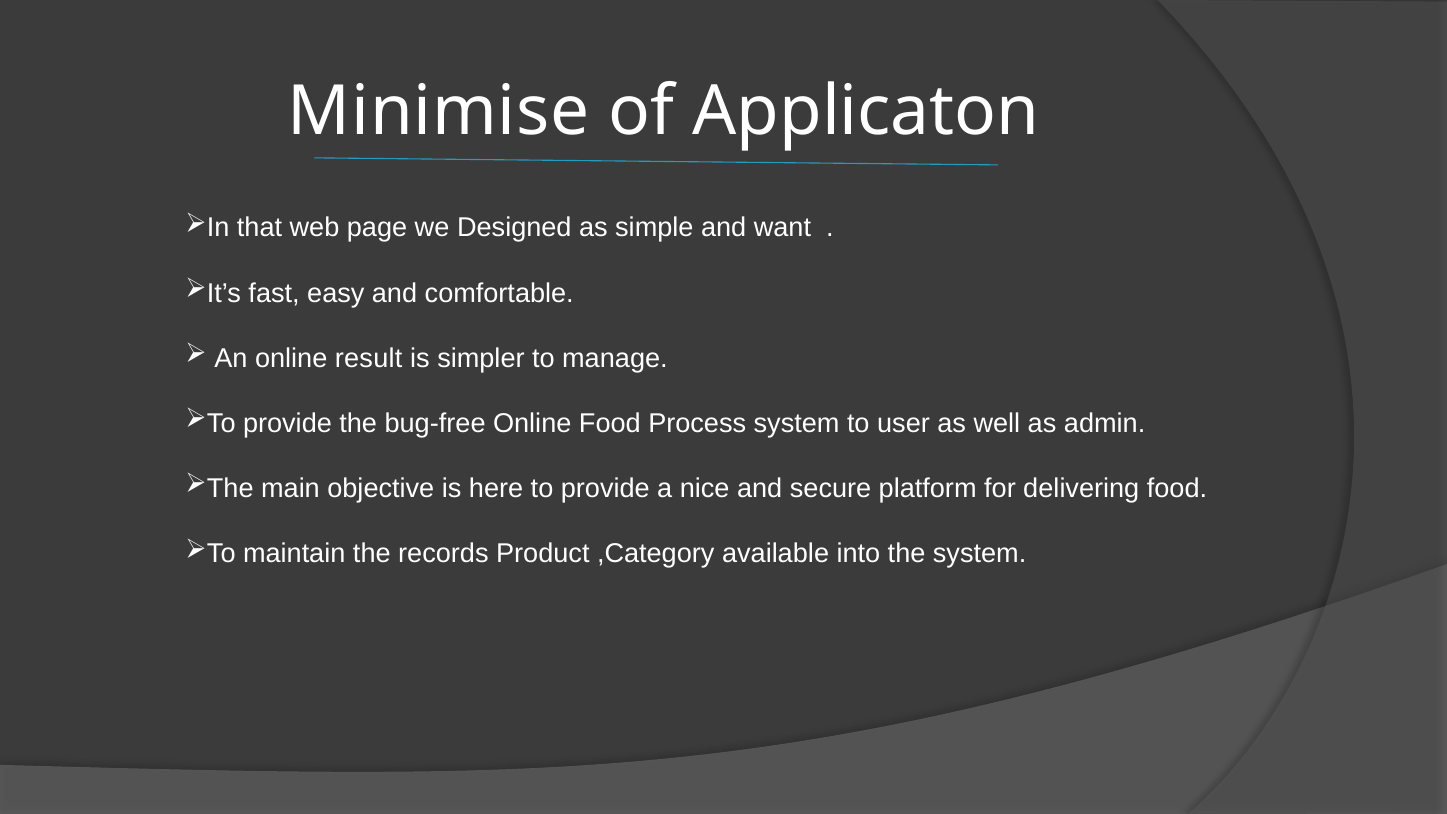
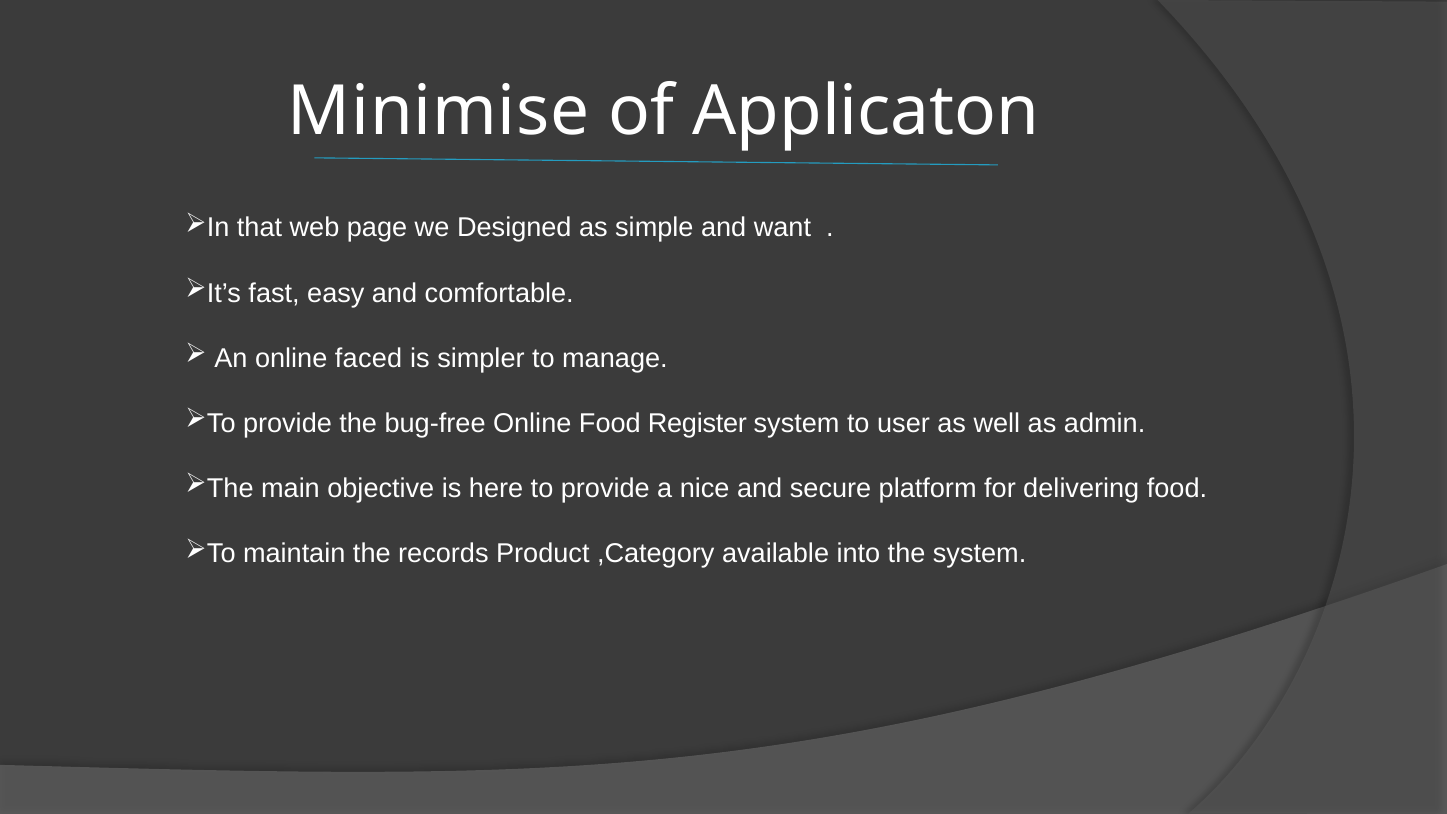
result: result -> faced (369, 358)
Process: Process -> Register (697, 423)
